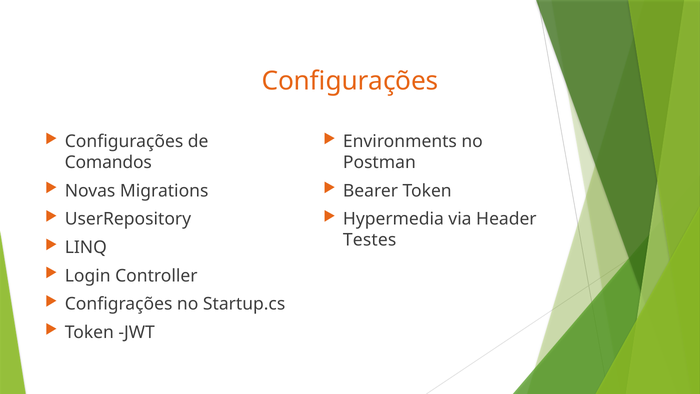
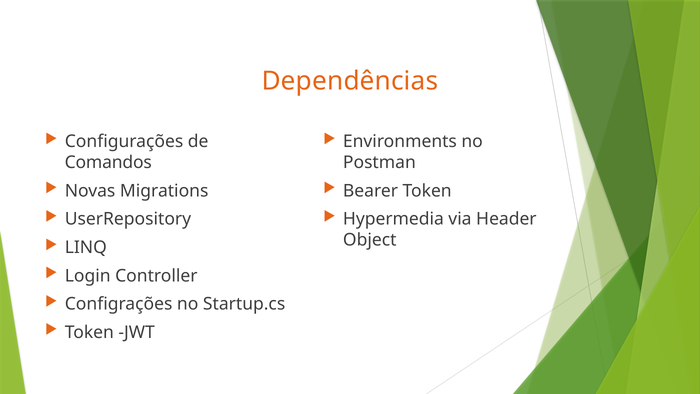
Configurações: Configurações -> Dependências (350, 81)
Testes: Testes -> Object (370, 240)
